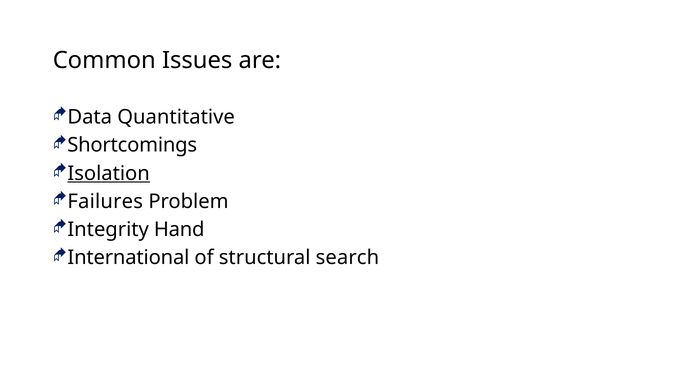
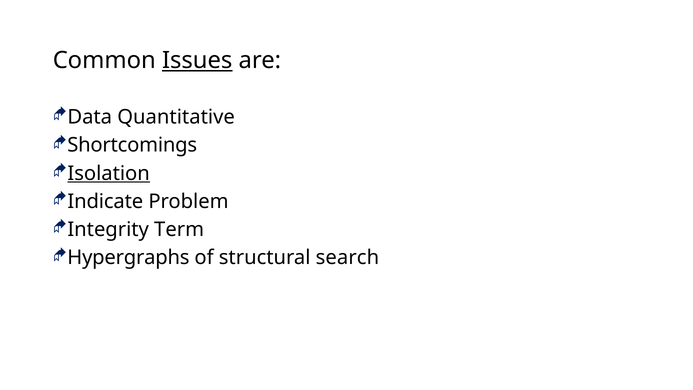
Issues underline: none -> present (197, 61)
Failures: Failures -> Indicate (105, 201)
Hand: Hand -> Term (179, 230)
International: International -> Hypergraphs (128, 258)
